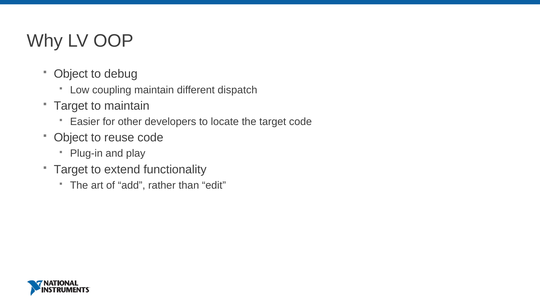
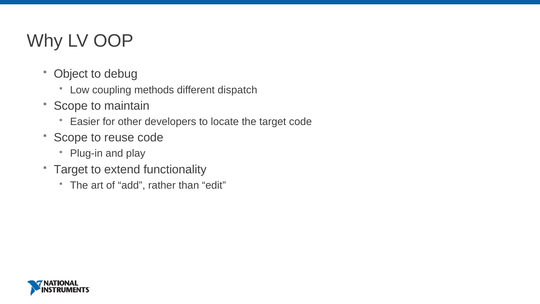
coupling maintain: maintain -> methods (154, 90)
Target: Target -> Scope (71, 106)
Object: Object -> Scope (71, 137)
